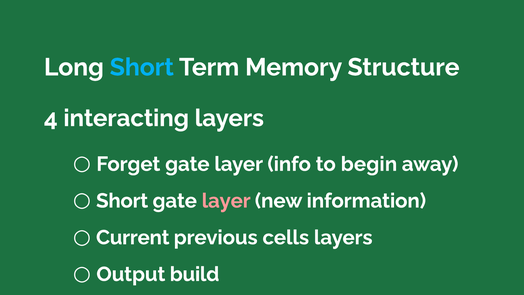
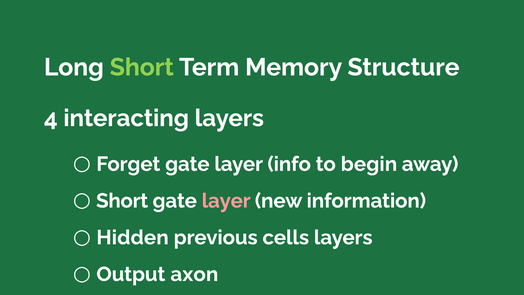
Short colour: light blue -> light green (142, 67)
Current: Current -> Hidden (133, 237)
build: build -> axon (194, 274)
